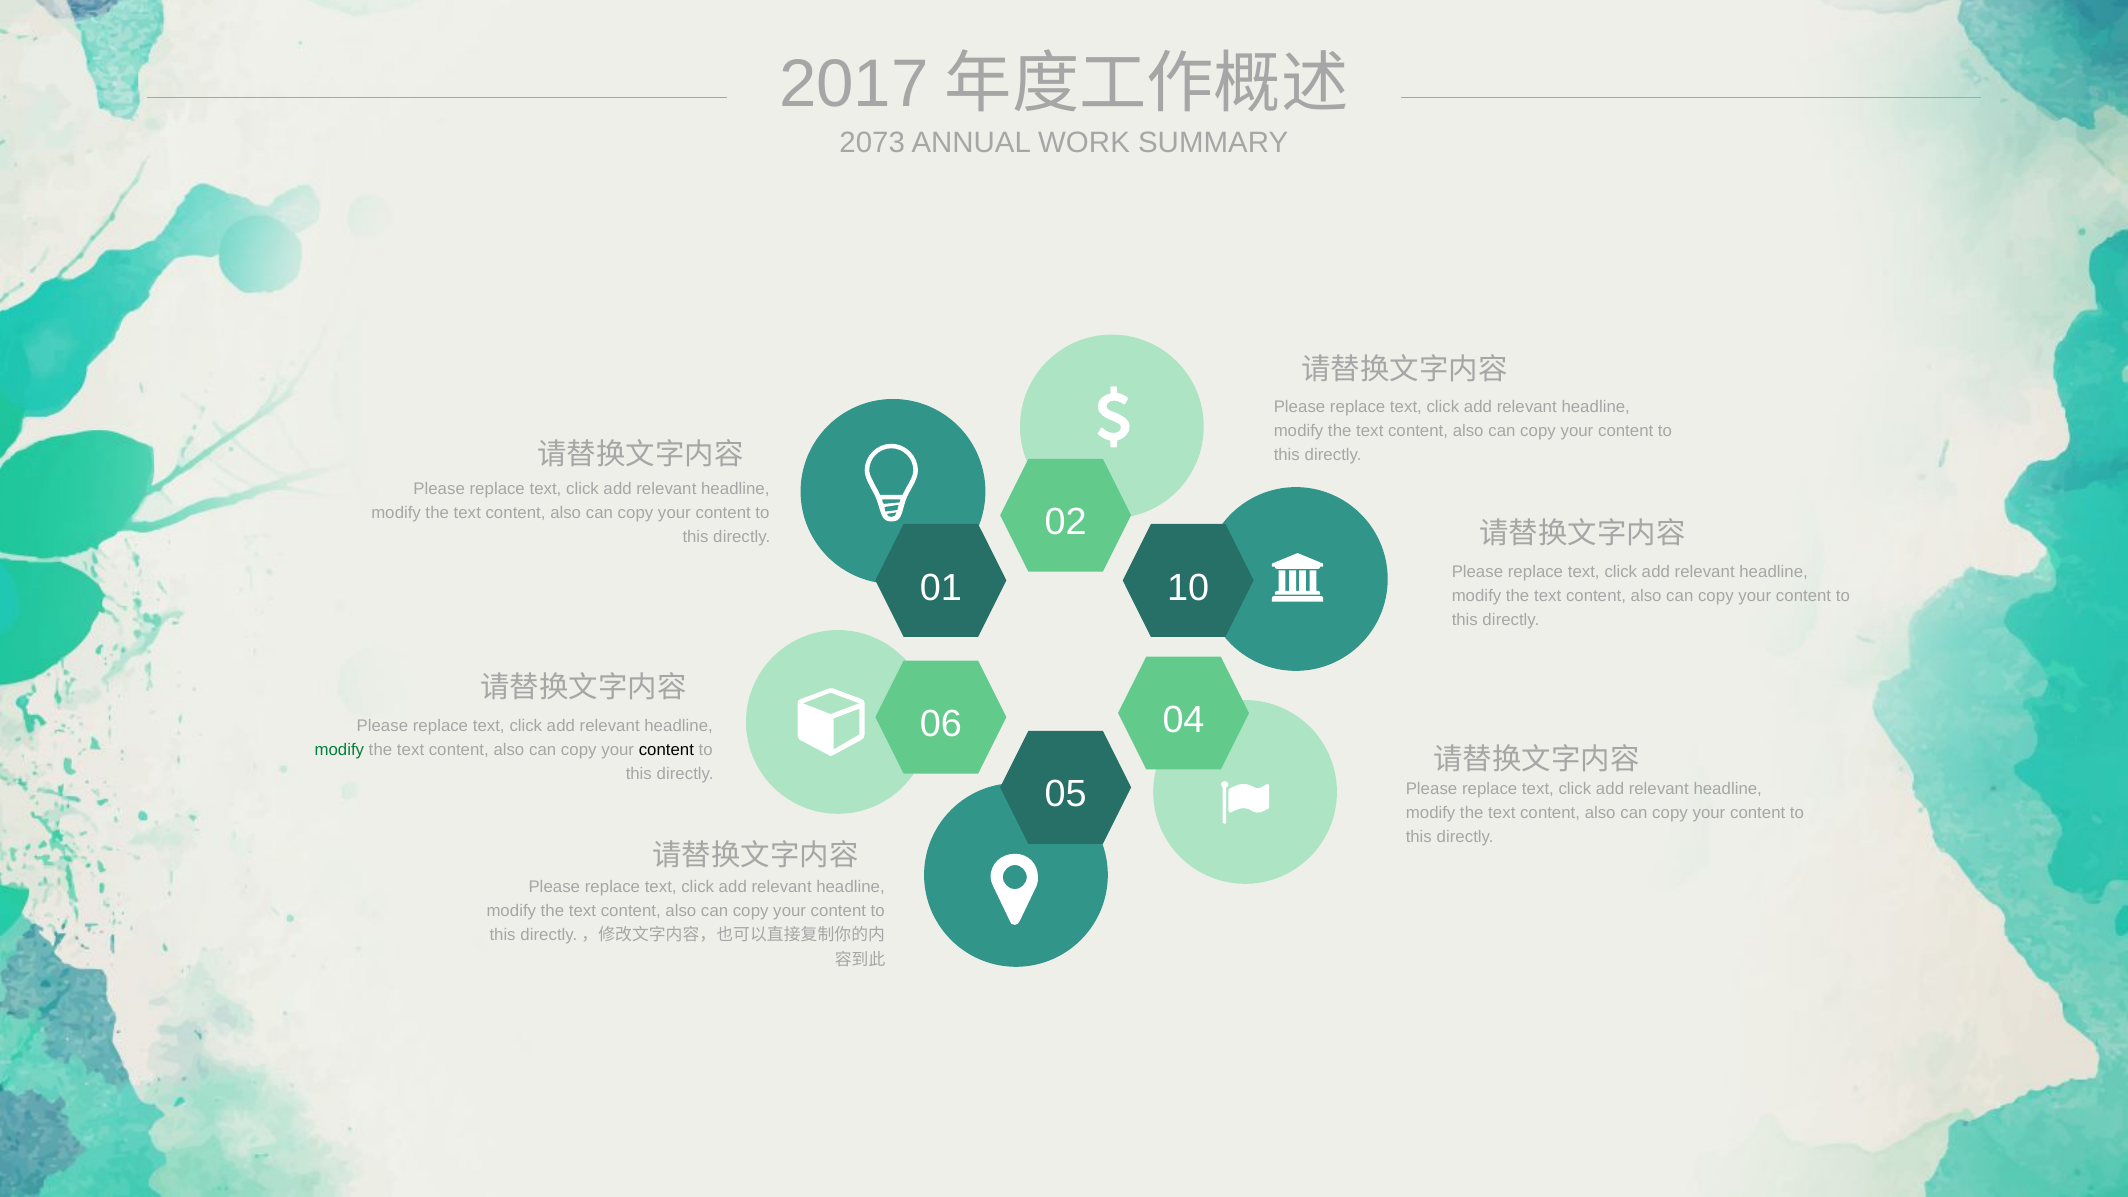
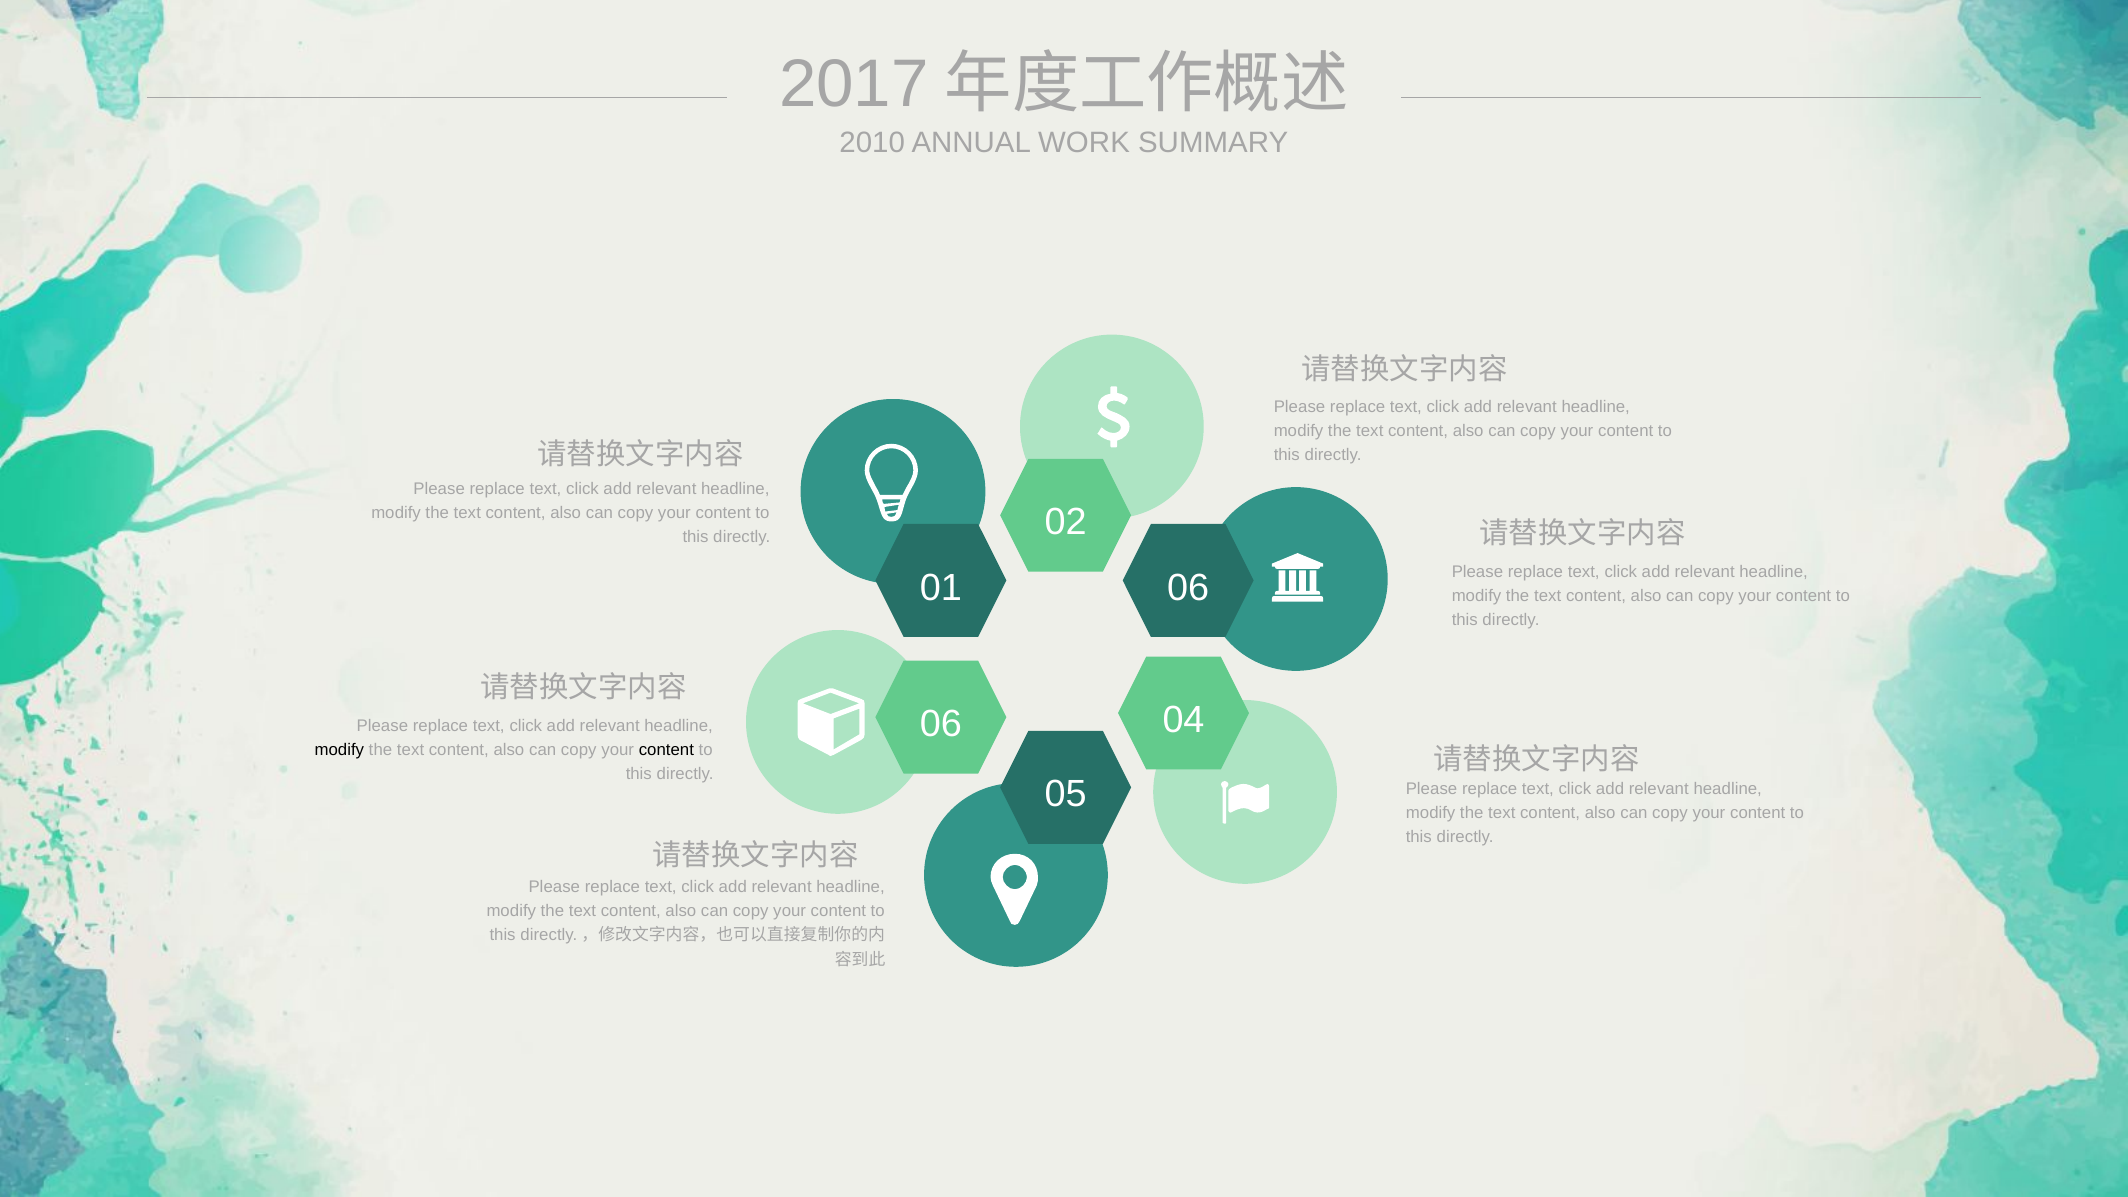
2073: 2073 -> 2010 (872, 143)
01 10: 10 -> 06 (1188, 588)
modify colour: green -> black (339, 750)
